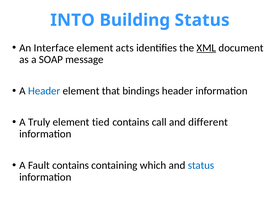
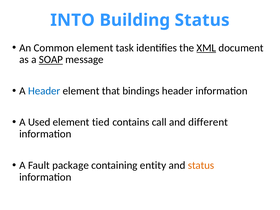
Interface: Interface -> Common (54, 48)
acts: acts -> task (125, 48)
SOAP underline: none -> present (51, 60)
Truly: Truly -> Used (39, 122)
Fault contains: contains -> package (71, 165)
which: which -> entity (153, 165)
status colour: blue -> orange (201, 165)
